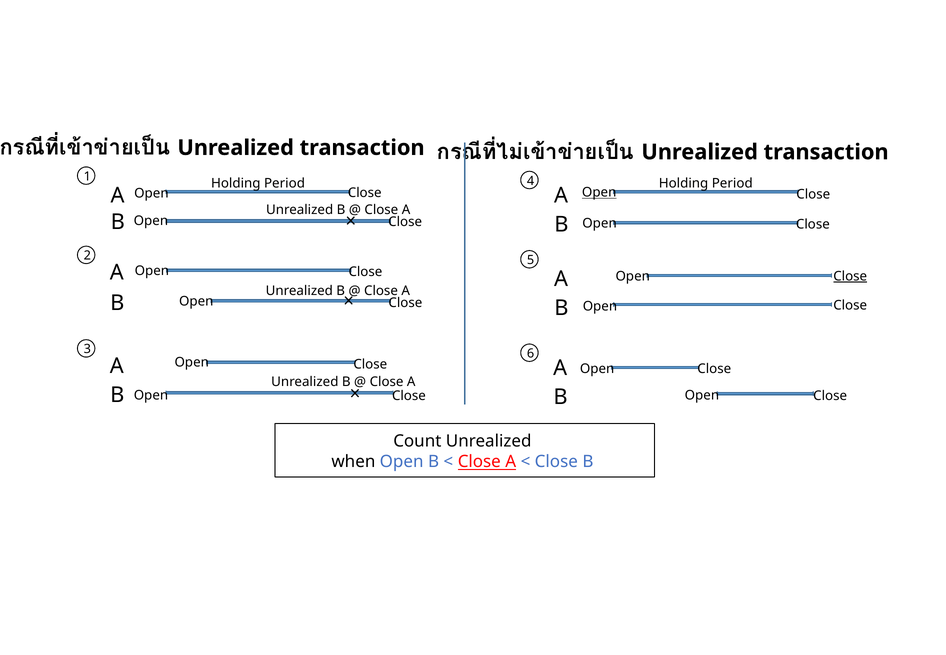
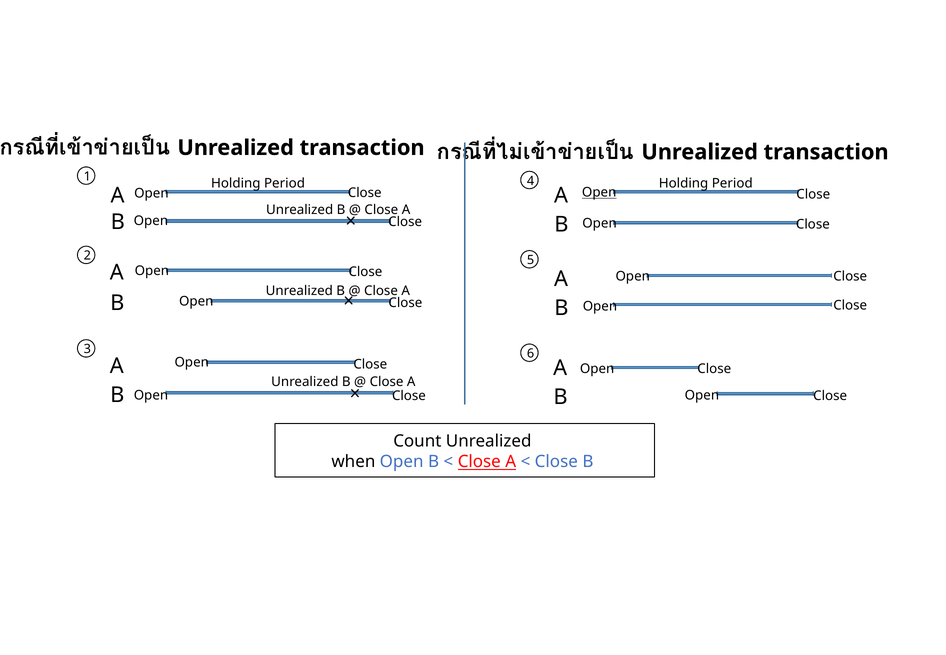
Close underline: present -> none (850, 276)
